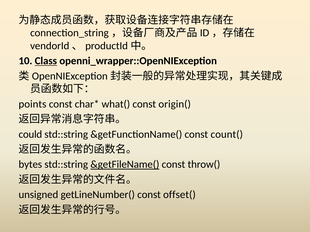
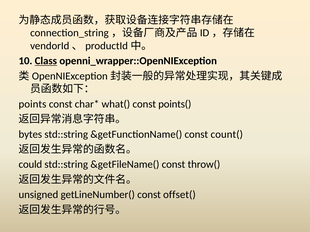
origin(: origin( -> points( (175, 104)
could: could -> bytes (30, 135)
bytes: bytes -> could (30, 165)
&getFileName( underline: present -> none (125, 165)
